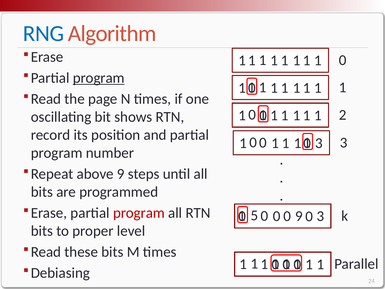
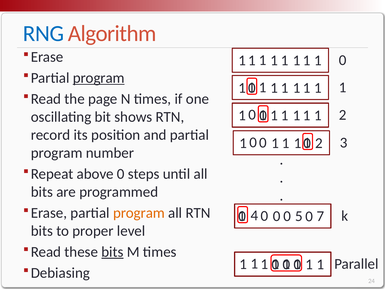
3: 3 -> 2 (319, 143)
above 9: 9 -> 0 (121, 174)
program colour: red -> orange (139, 213)
3: 3 -> 7 (320, 216)
5: 5 -> 4 (255, 215)
9: 9 -> 5 (299, 216)
bits underline: none -> present (112, 252)
